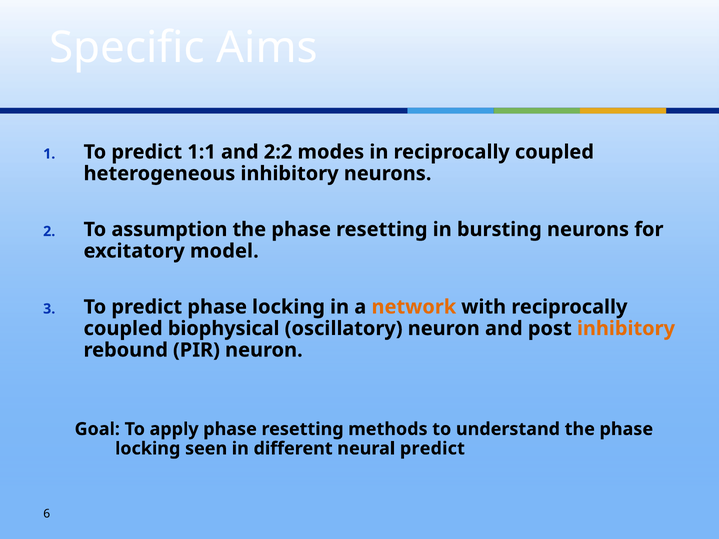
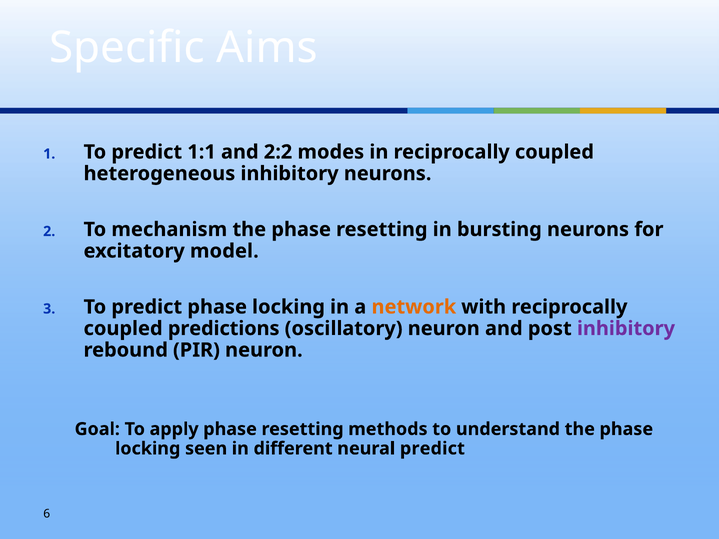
assumption: assumption -> mechanism (169, 230)
biophysical: biophysical -> predictions (224, 329)
inhibitory colour: orange -> purple (626, 329)
